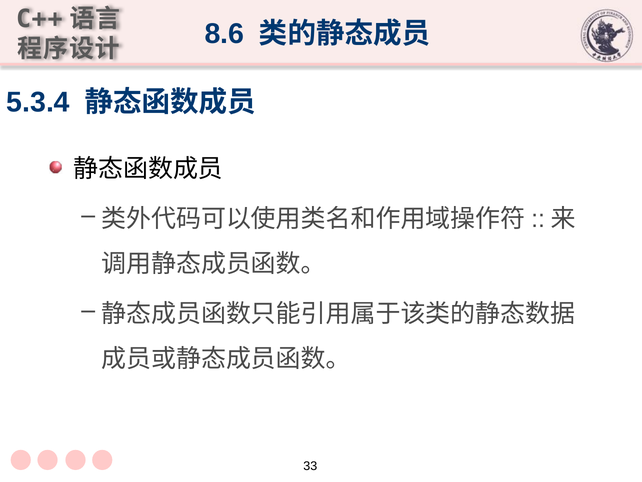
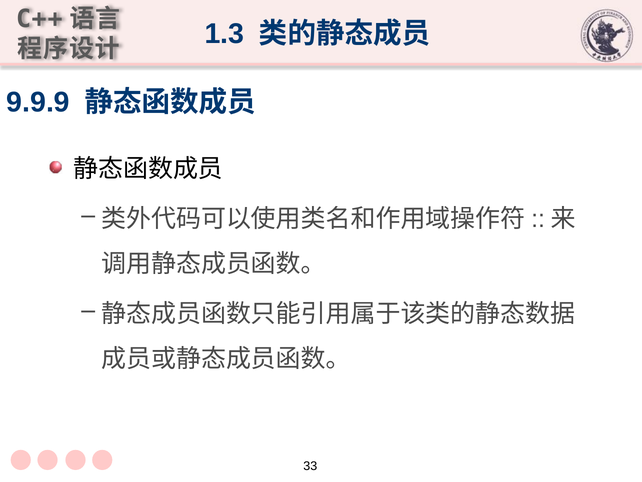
8.6: 8.6 -> 1.3 (224, 34)
5.3.4: 5.3.4 -> 9.9.9 (38, 102)
